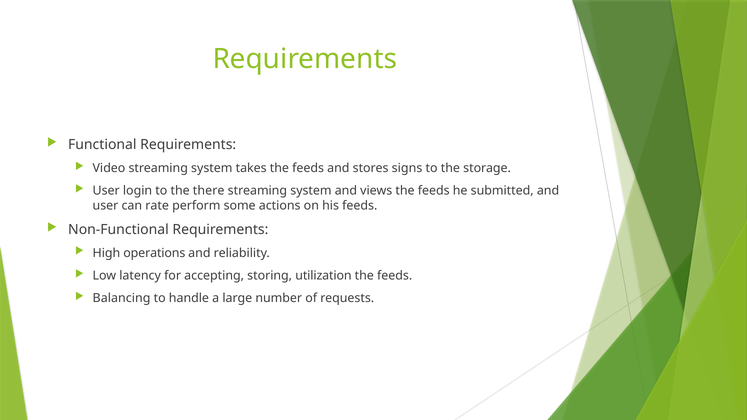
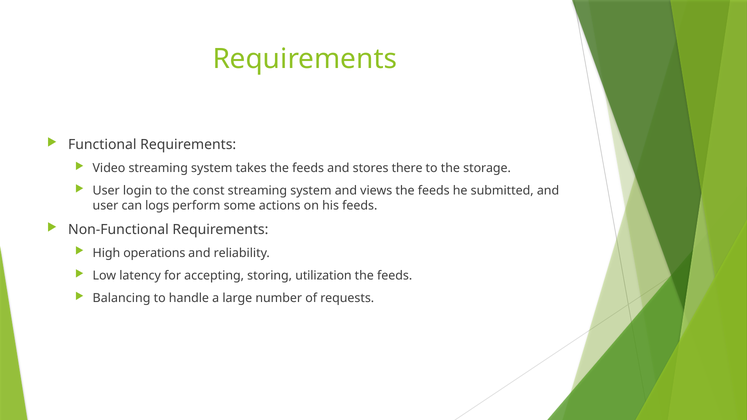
signs: signs -> there (407, 168)
there: there -> const (209, 191)
rate: rate -> logs (157, 206)
